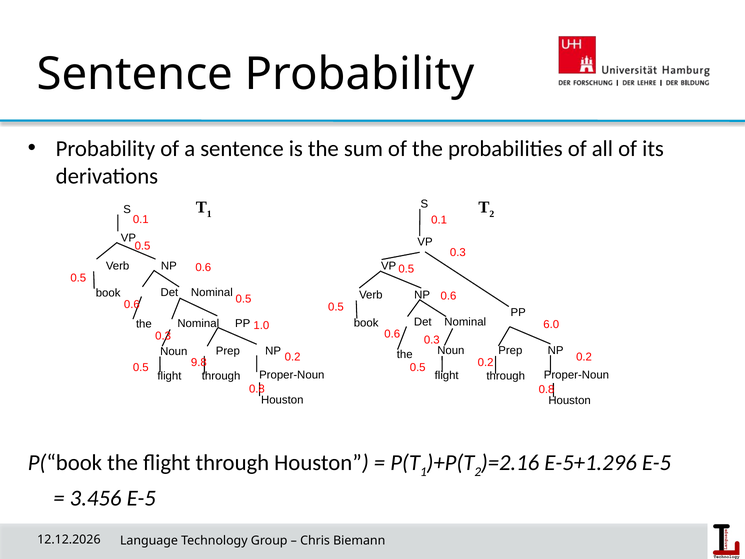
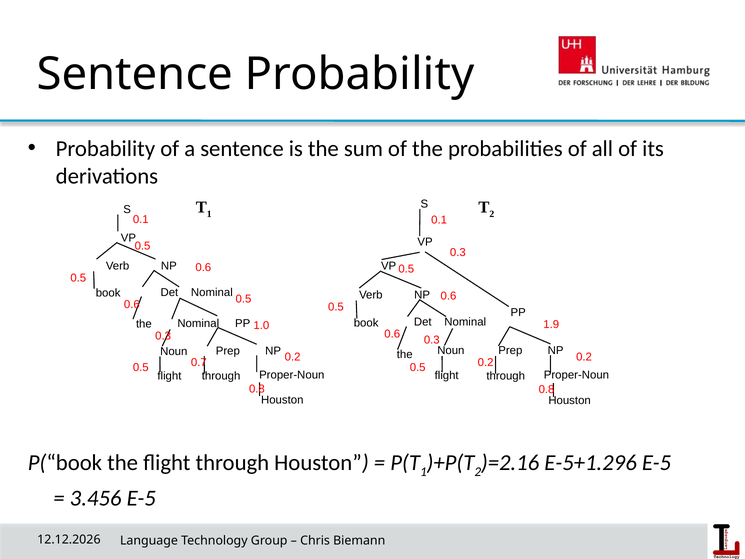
6.0: 6.0 -> 1.9 (551, 324)
9.8: 9.8 -> 0.7 (199, 362)
